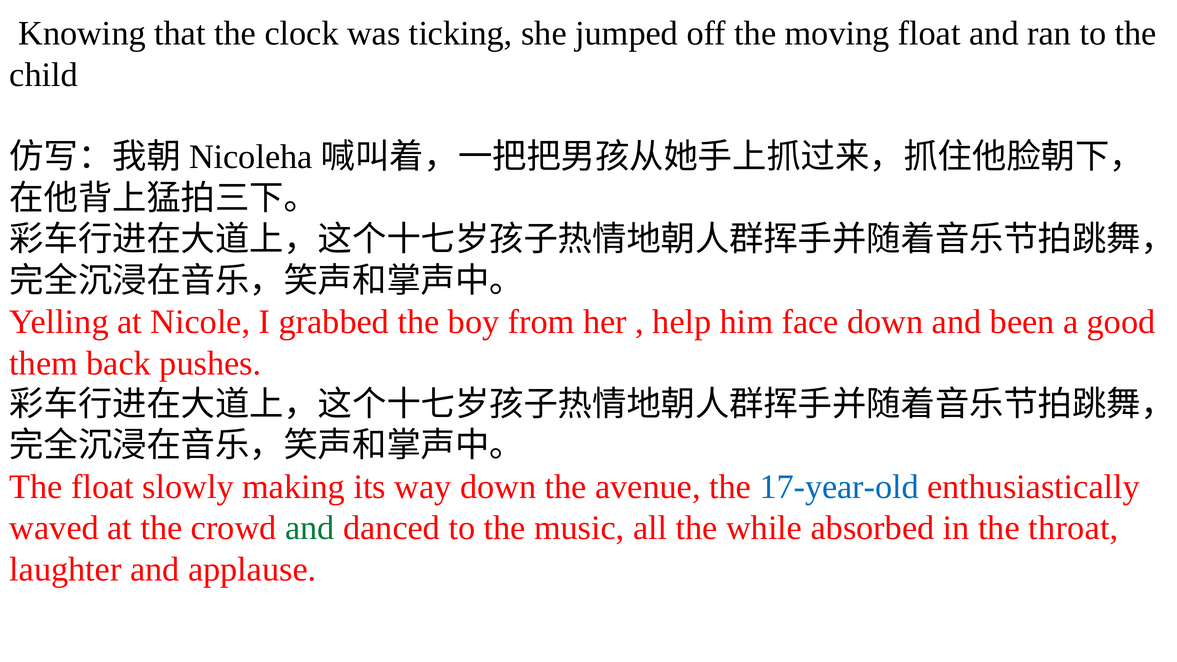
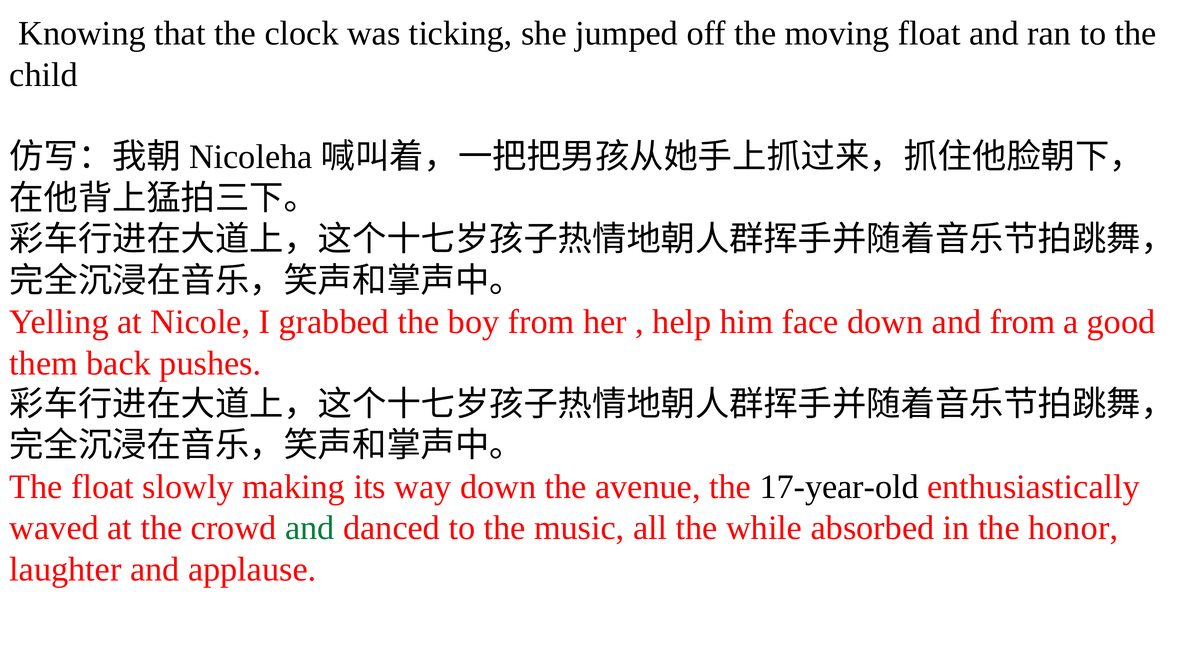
and been: been -> from (1022, 322)
17-year-old colour: blue -> black (839, 487)
throat: throat -> honor (1073, 528)
